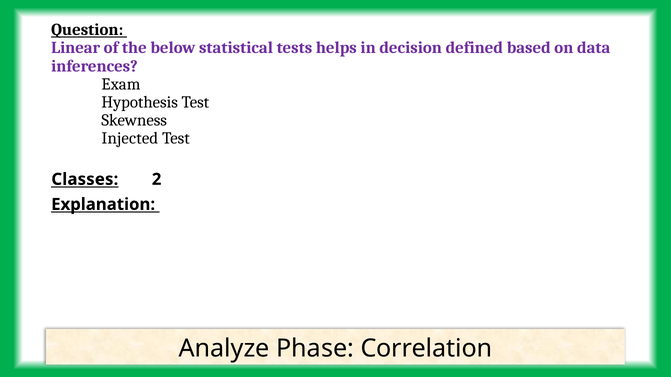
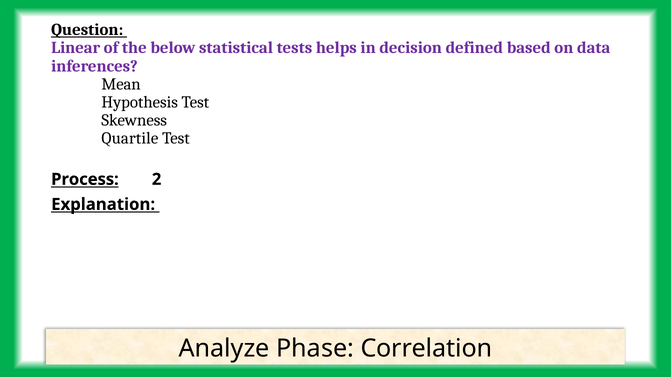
Exam: Exam -> Mean (121, 84)
Injected: Injected -> Quartile (130, 138)
Classes: Classes -> Process (85, 179)
